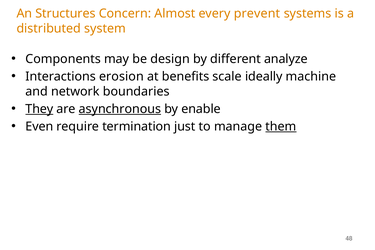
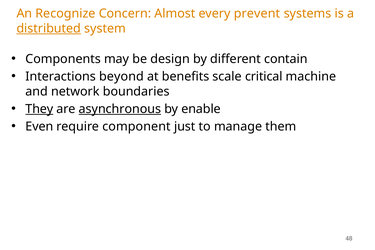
Structures: Structures -> Recognize (65, 14)
distributed underline: none -> present (49, 29)
analyze: analyze -> contain (286, 59)
erosion: erosion -> beyond (121, 76)
ideally: ideally -> critical (264, 76)
termination: termination -> component (136, 126)
them underline: present -> none (281, 126)
